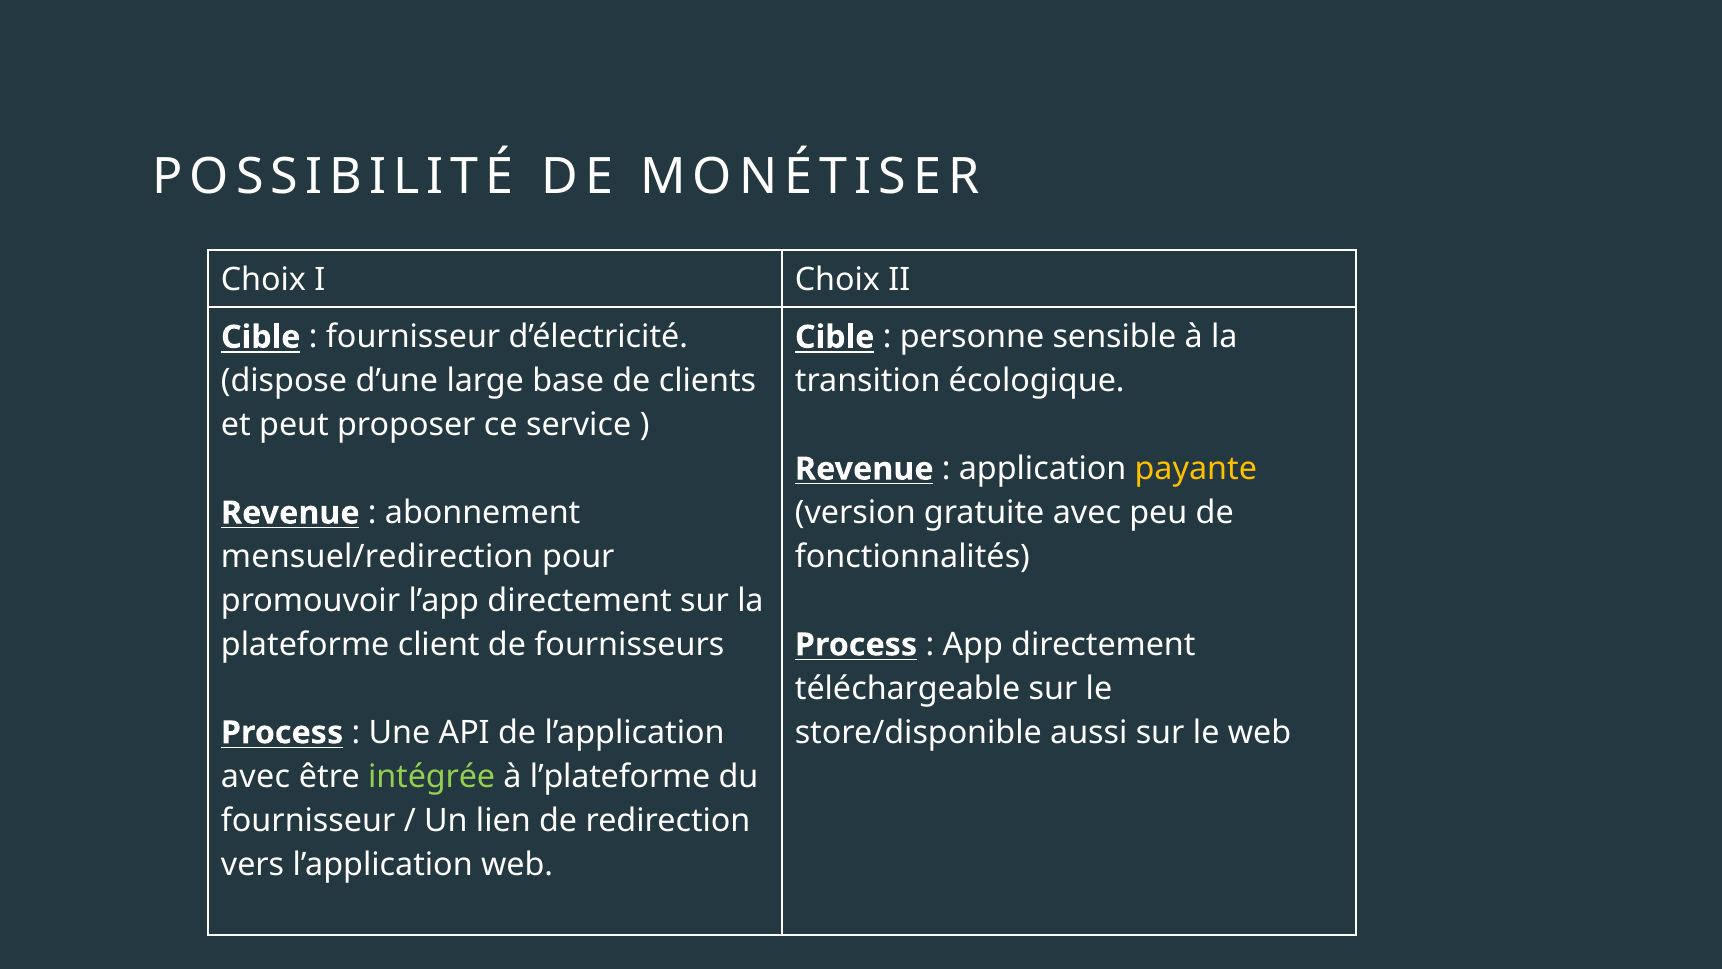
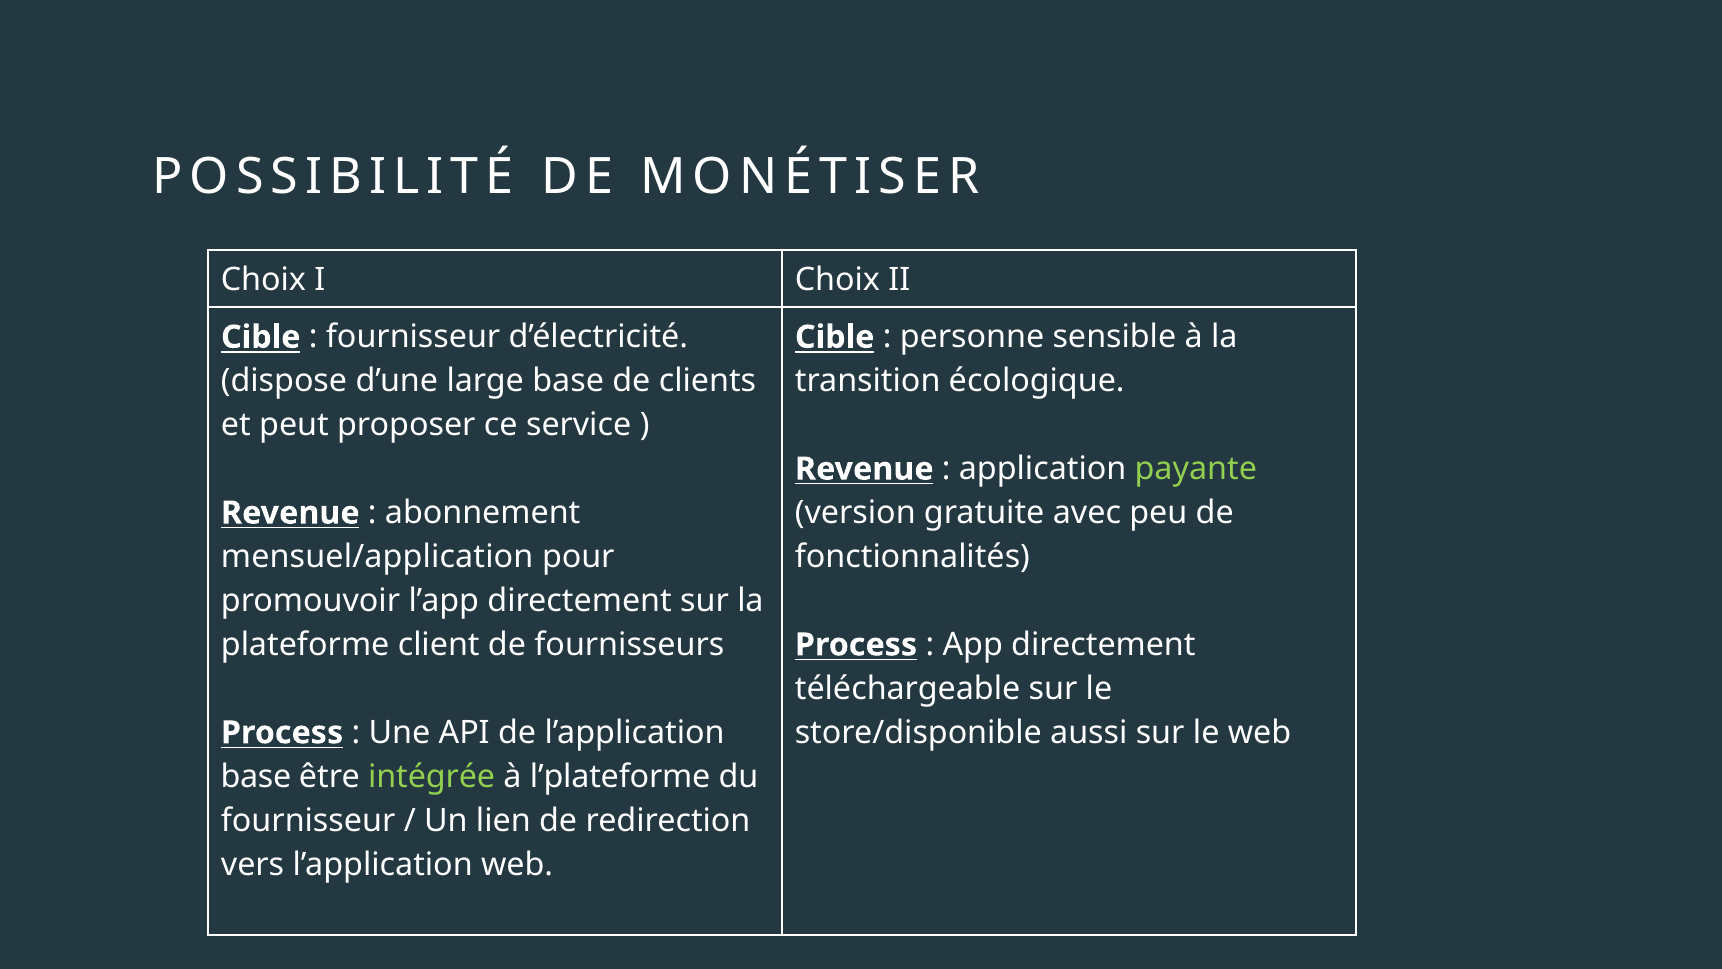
payante colour: yellow -> light green (1196, 469)
mensuel/redirection: mensuel/redirection -> mensuel/application (377, 557)
avec: avec -> base (256, 776)
